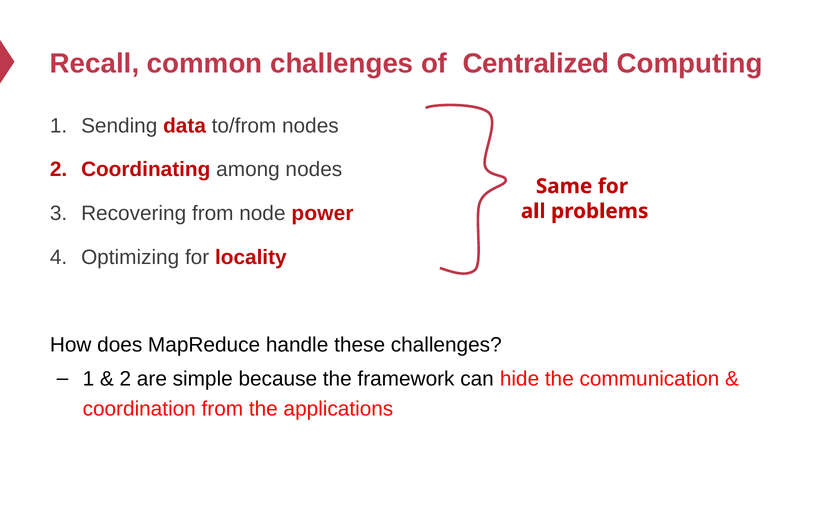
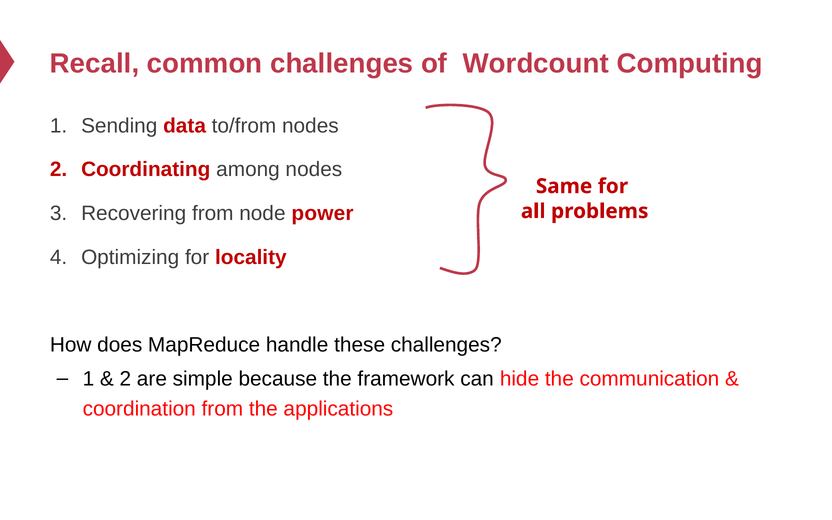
Centralized: Centralized -> Wordcount (536, 64)
